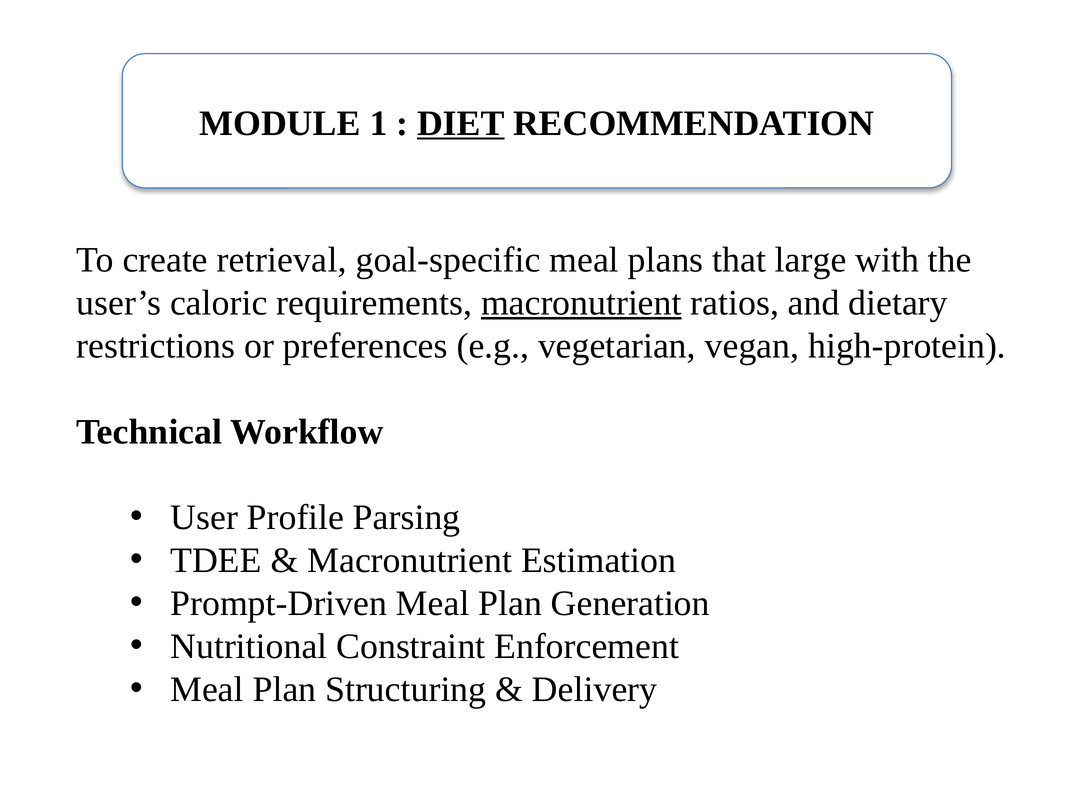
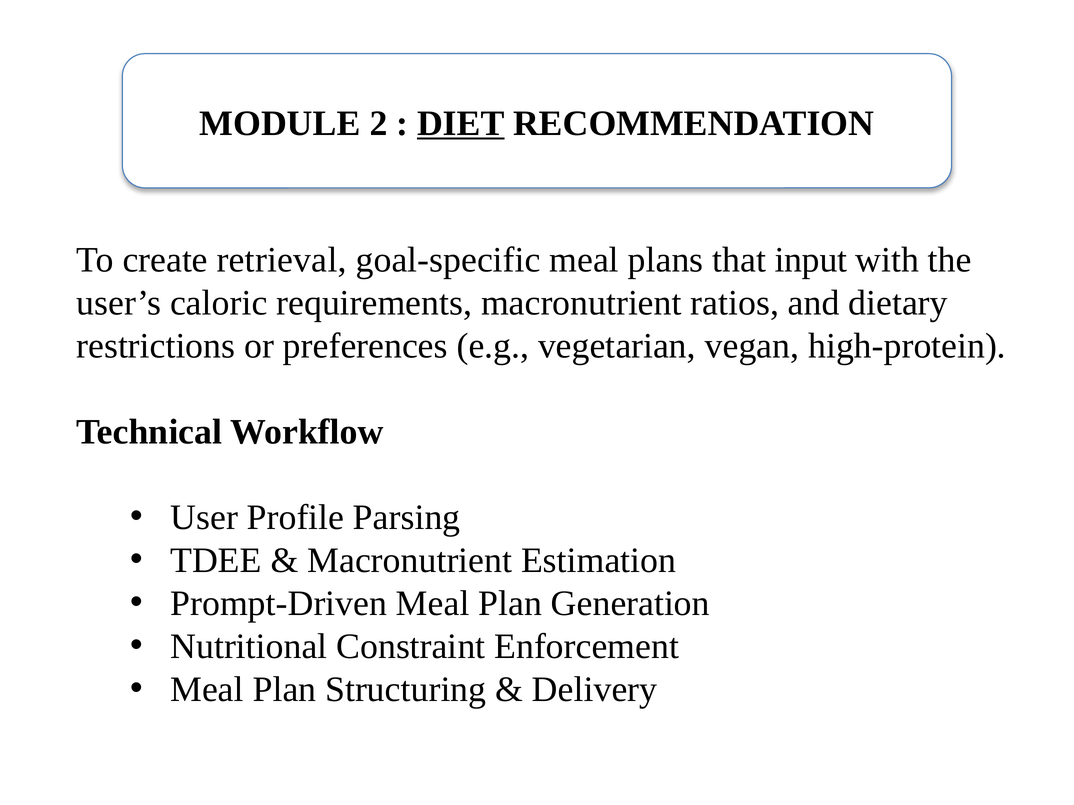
1: 1 -> 2 (378, 123)
large: large -> input (811, 260)
macronutrient underline: present -> none (581, 303)
